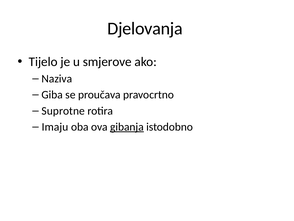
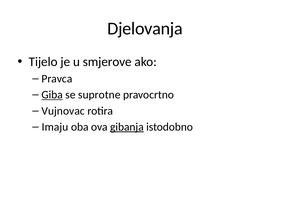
Naziva: Naziva -> Pravca (57, 79)
Giba underline: none -> present (52, 95)
proučava: proučava -> suprotne (99, 95)
Suprotne: Suprotne -> Vujnovac (63, 111)
